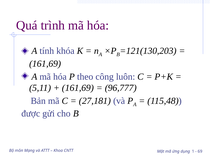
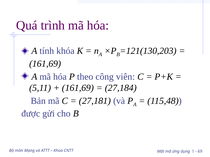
luôn: luôn -> viên (125, 77)
96,777: 96,777 -> 27,184 (121, 88)
